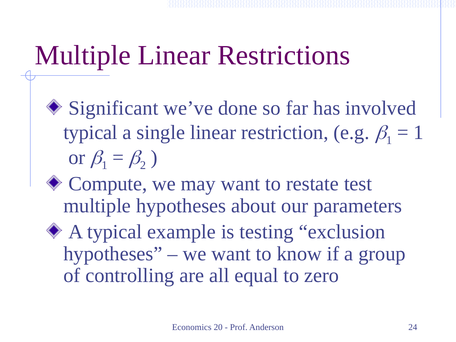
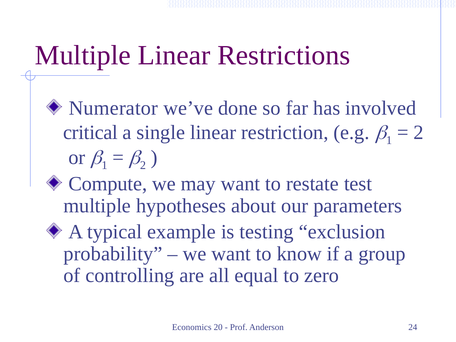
Significant: Significant -> Numerator (113, 108)
typical: typical -> critical (91, 132)
1: 1 -> 2 (419, 132)
hypotheses: hypotheses -> probability (113, 254)
